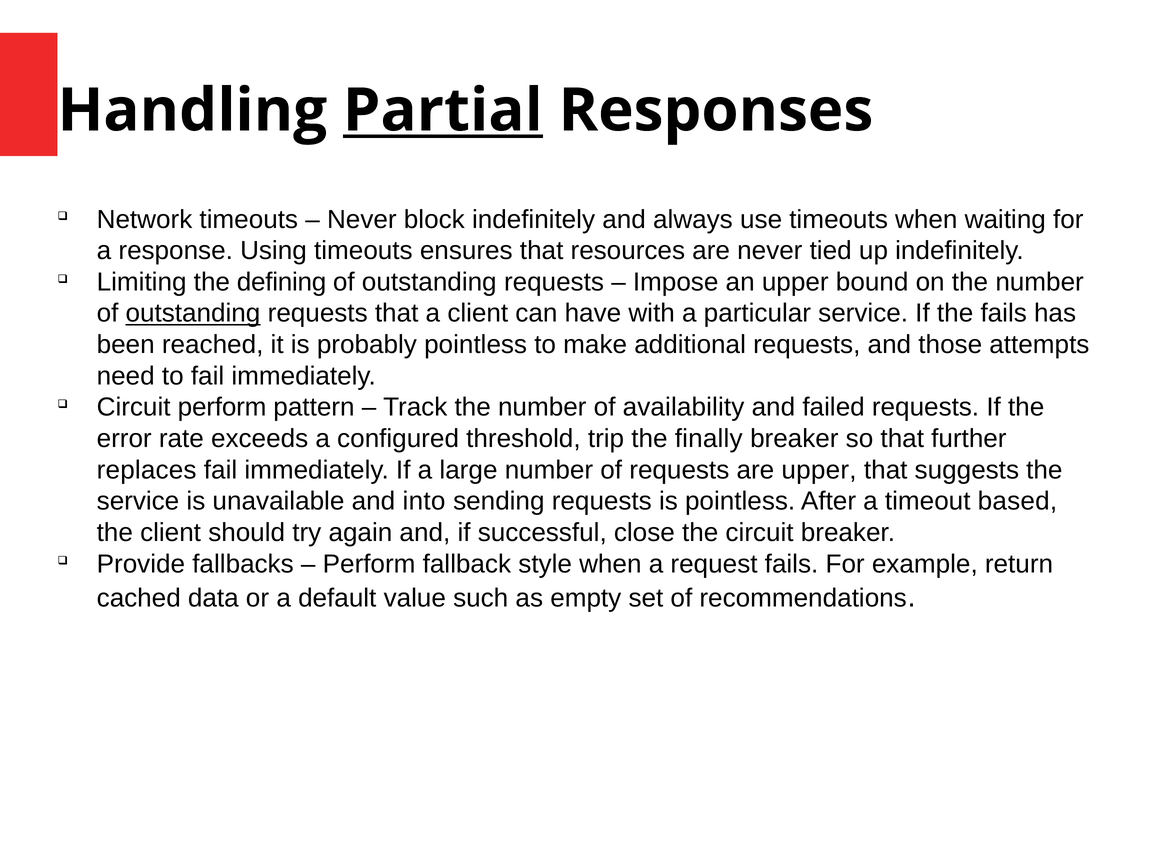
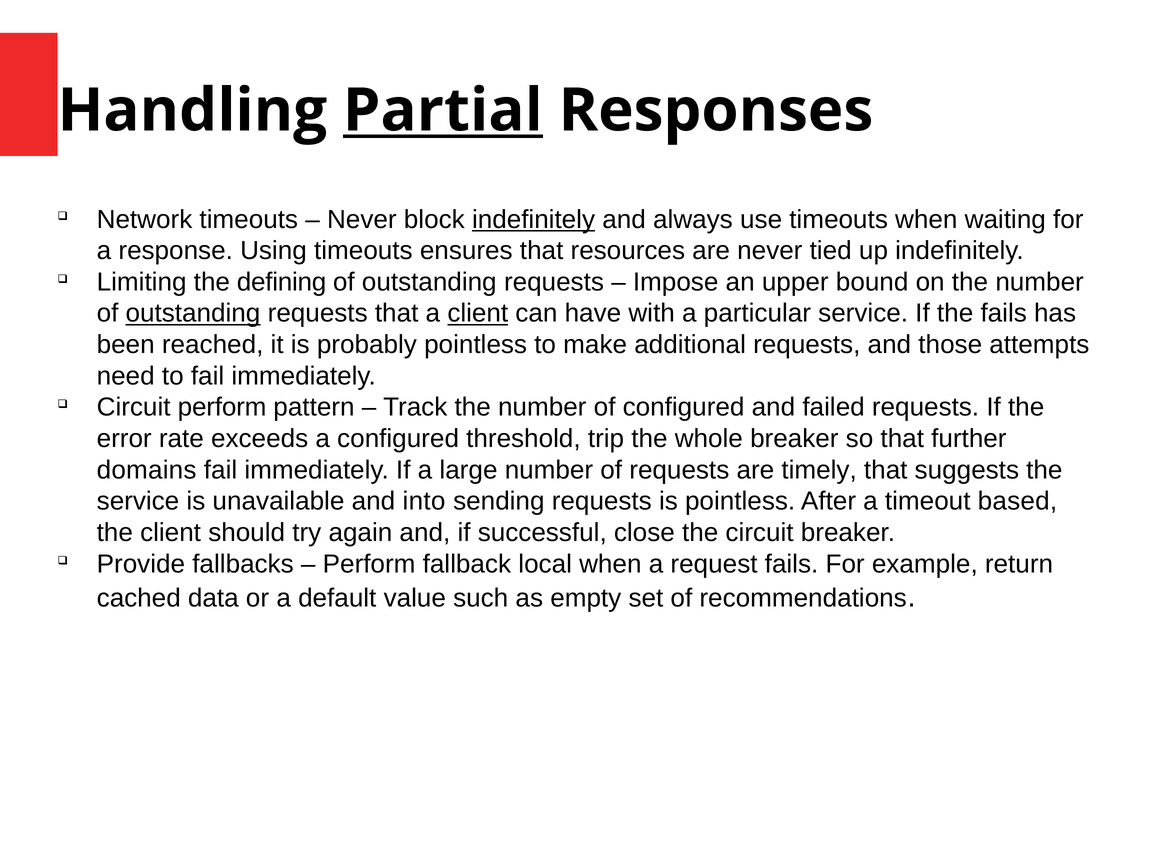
indefinitely underline: none -> present (534, 219)
client underline: none -> present (478, 313)
of availability: availability -> configured (684, 407)
finally: finally -> whole (709, 439)
replaces: replaces -> domains (147, 470)
are upper: upper -> timely (819, 470)
style: style -> local (545, 564)
